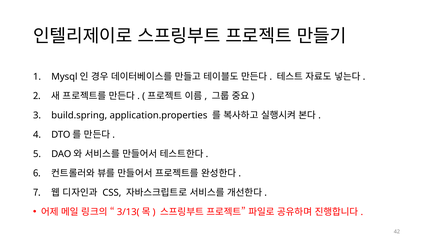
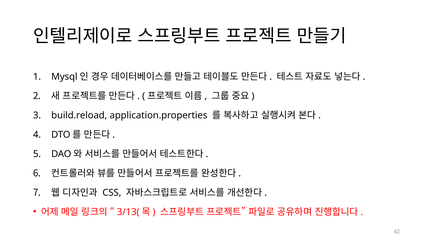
build.spring: build.spring -> build.reload (79, 116)
